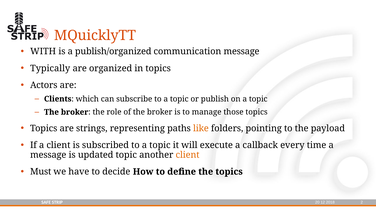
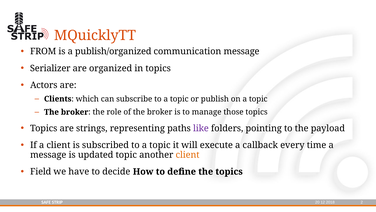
WITH: WITH -> FROM (43, 51)
Typically: Typically -> Serializer (50, 68)
like colour: orange -> purple (201, 128)
Must: Must -> Field (41, 171)
